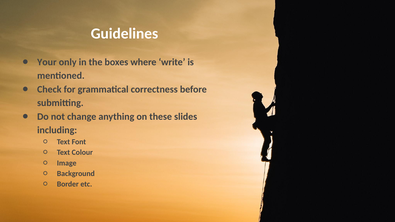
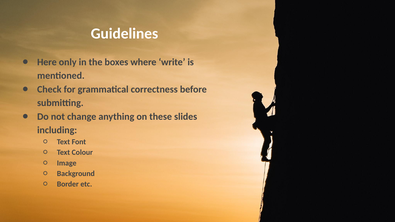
Your: Your -> Here (47, 62)
